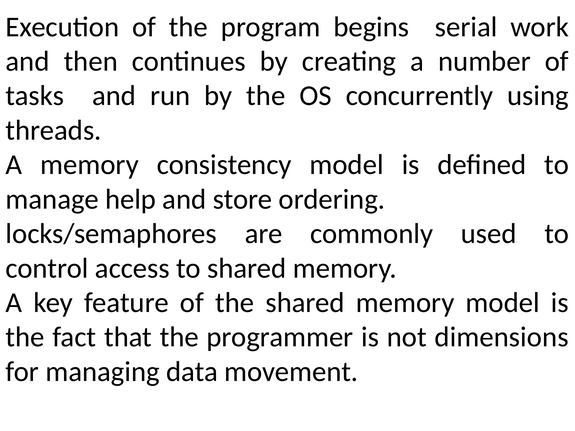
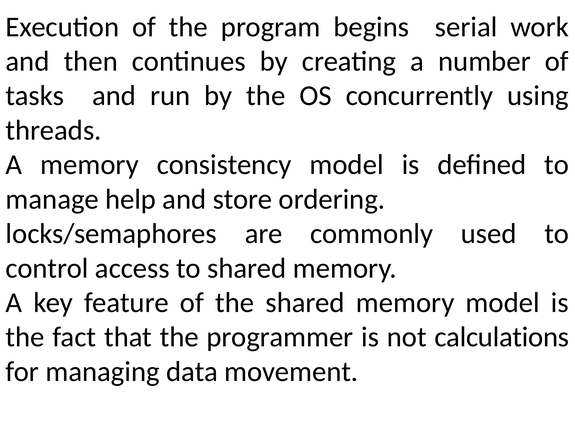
dimensions: dimensions -> calculations (502, 337)
